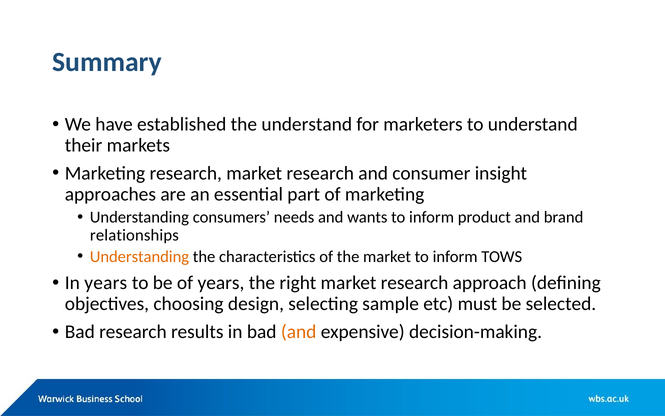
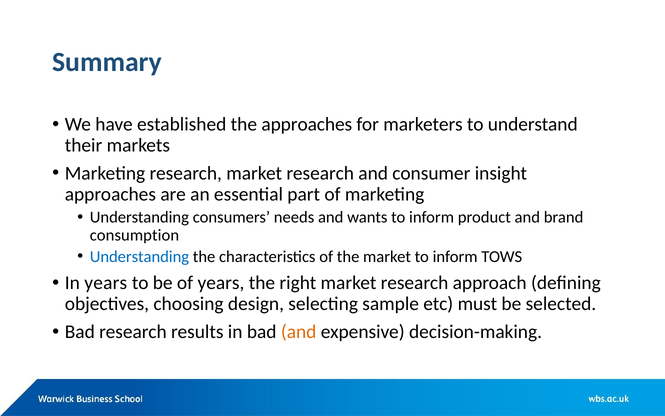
the understand: understand -> approaches (307, 124)
relationships: relationships -> consumption (134, 235)
Understanding colour: orange -> blue (139, 256)
